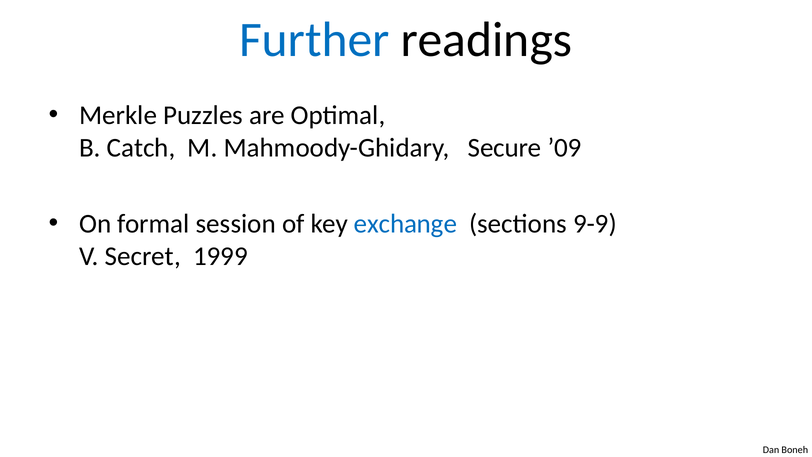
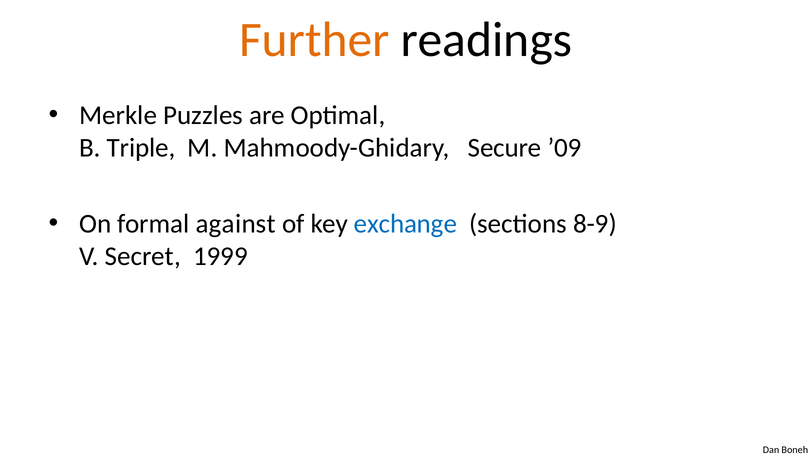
Further colour: blue -> orange (314, 40)
Catch: Catch -> Triple (141, 148)
session: session -> against (236, 223)
9-9: 9-9 -> 8-9 (595, 223)
